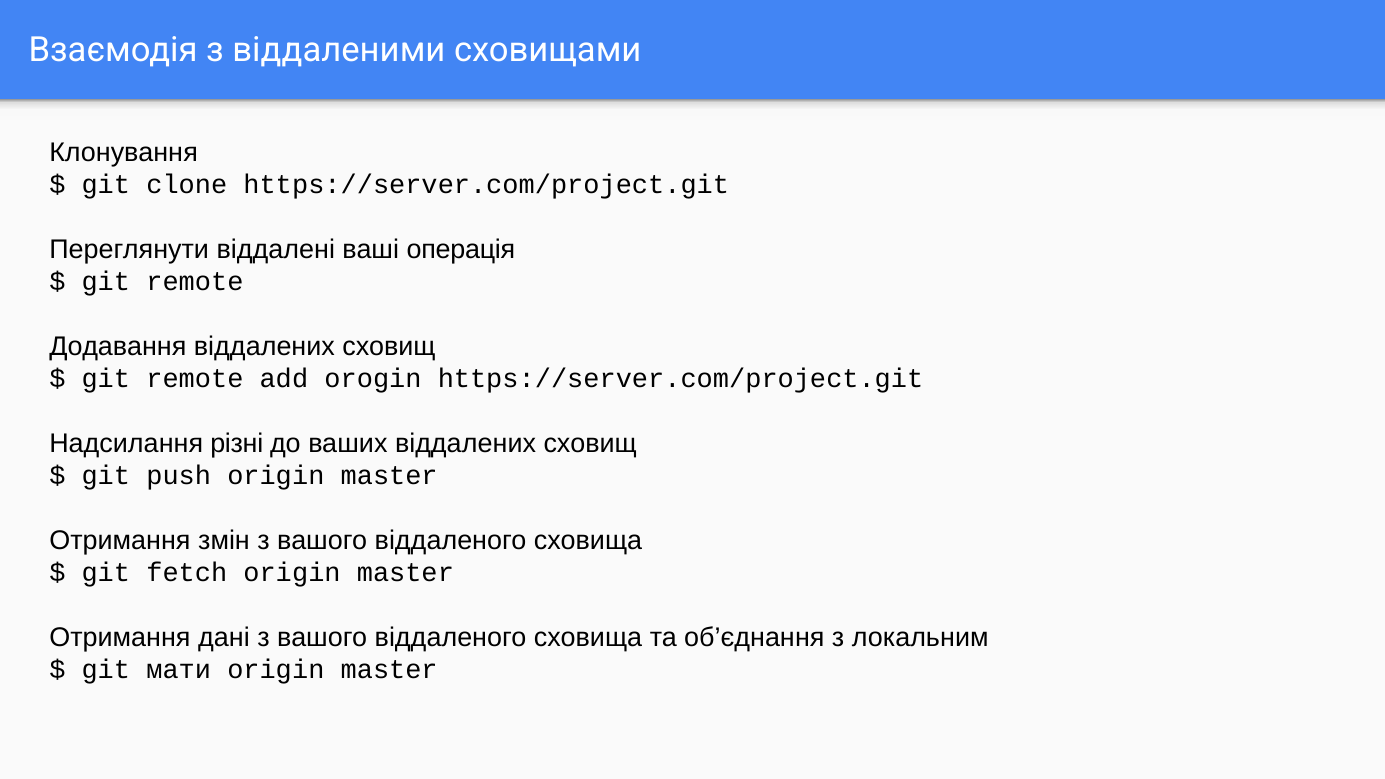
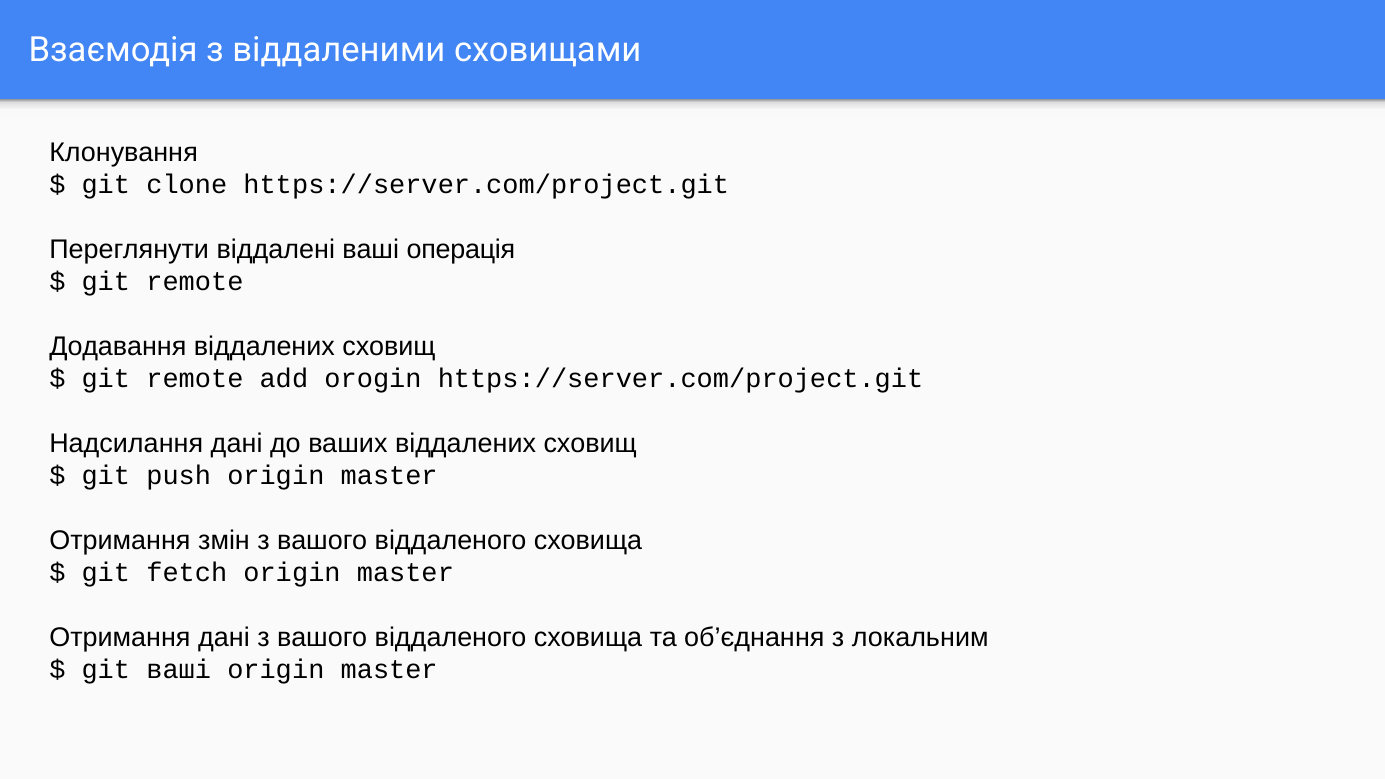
Надсилання різні: різні -> дані (237, 443)
git мати: мати -> ваші (179, 670)
